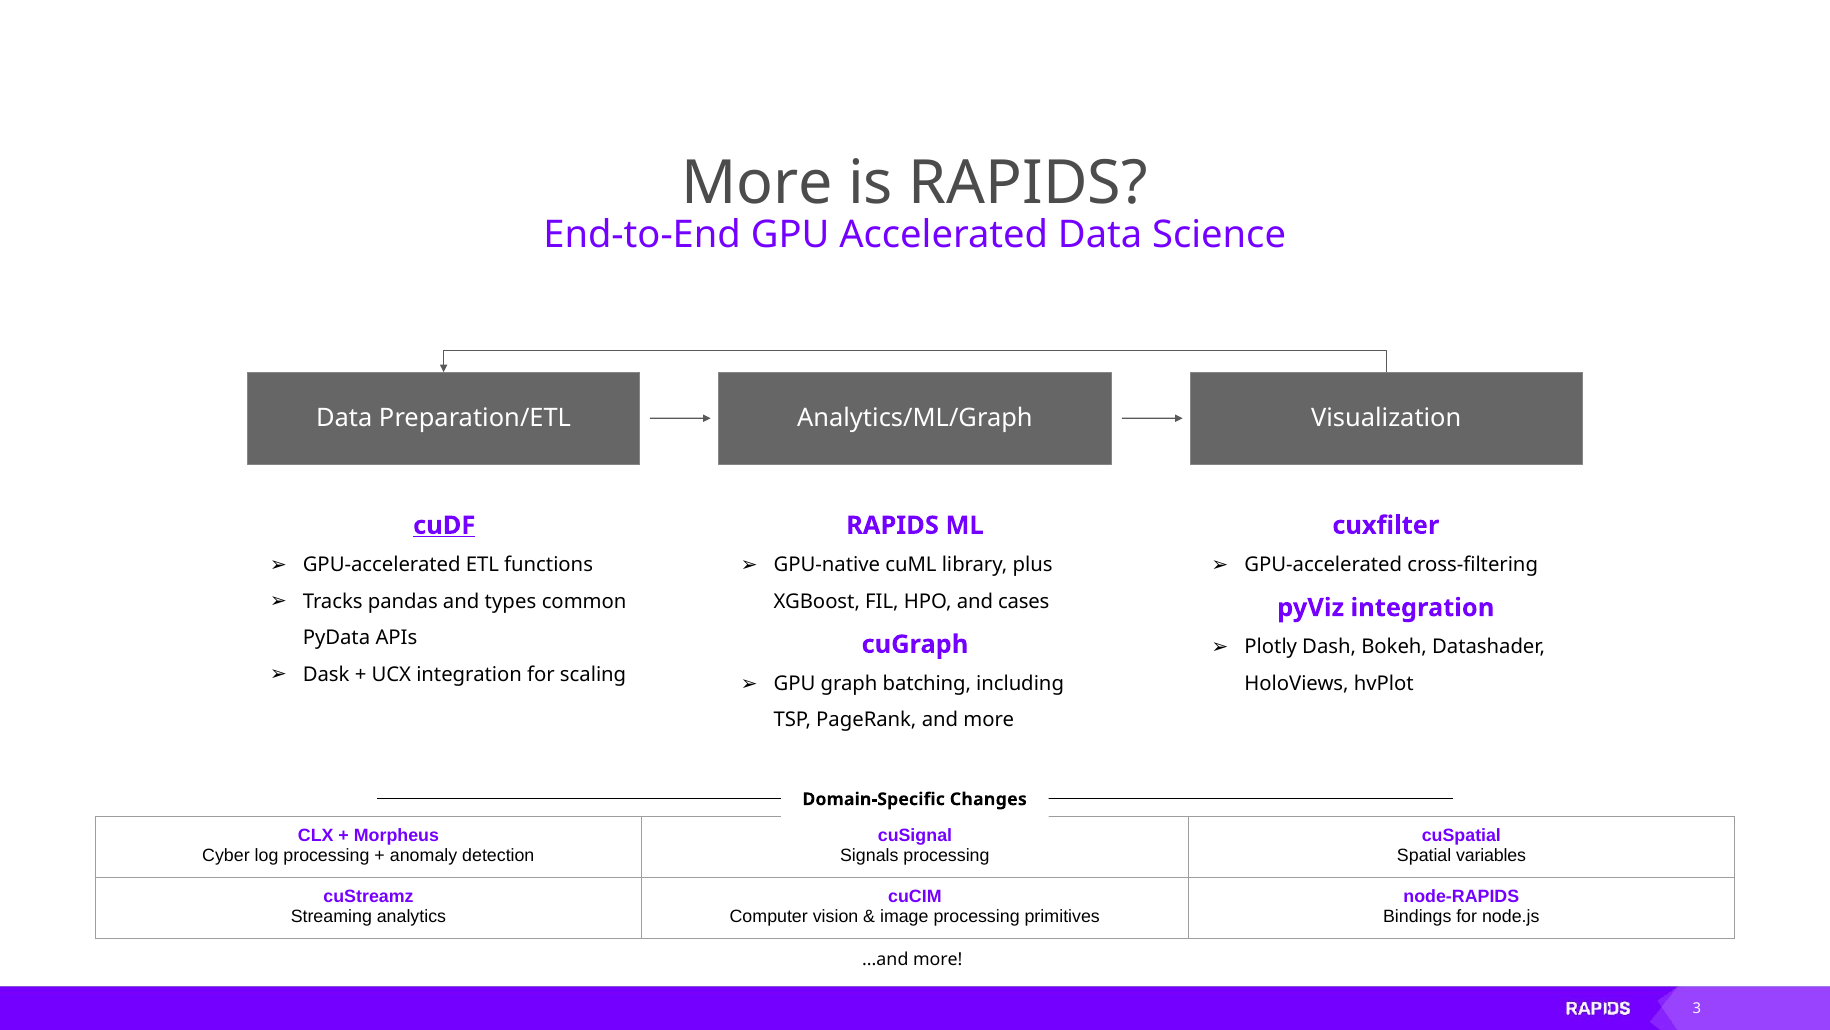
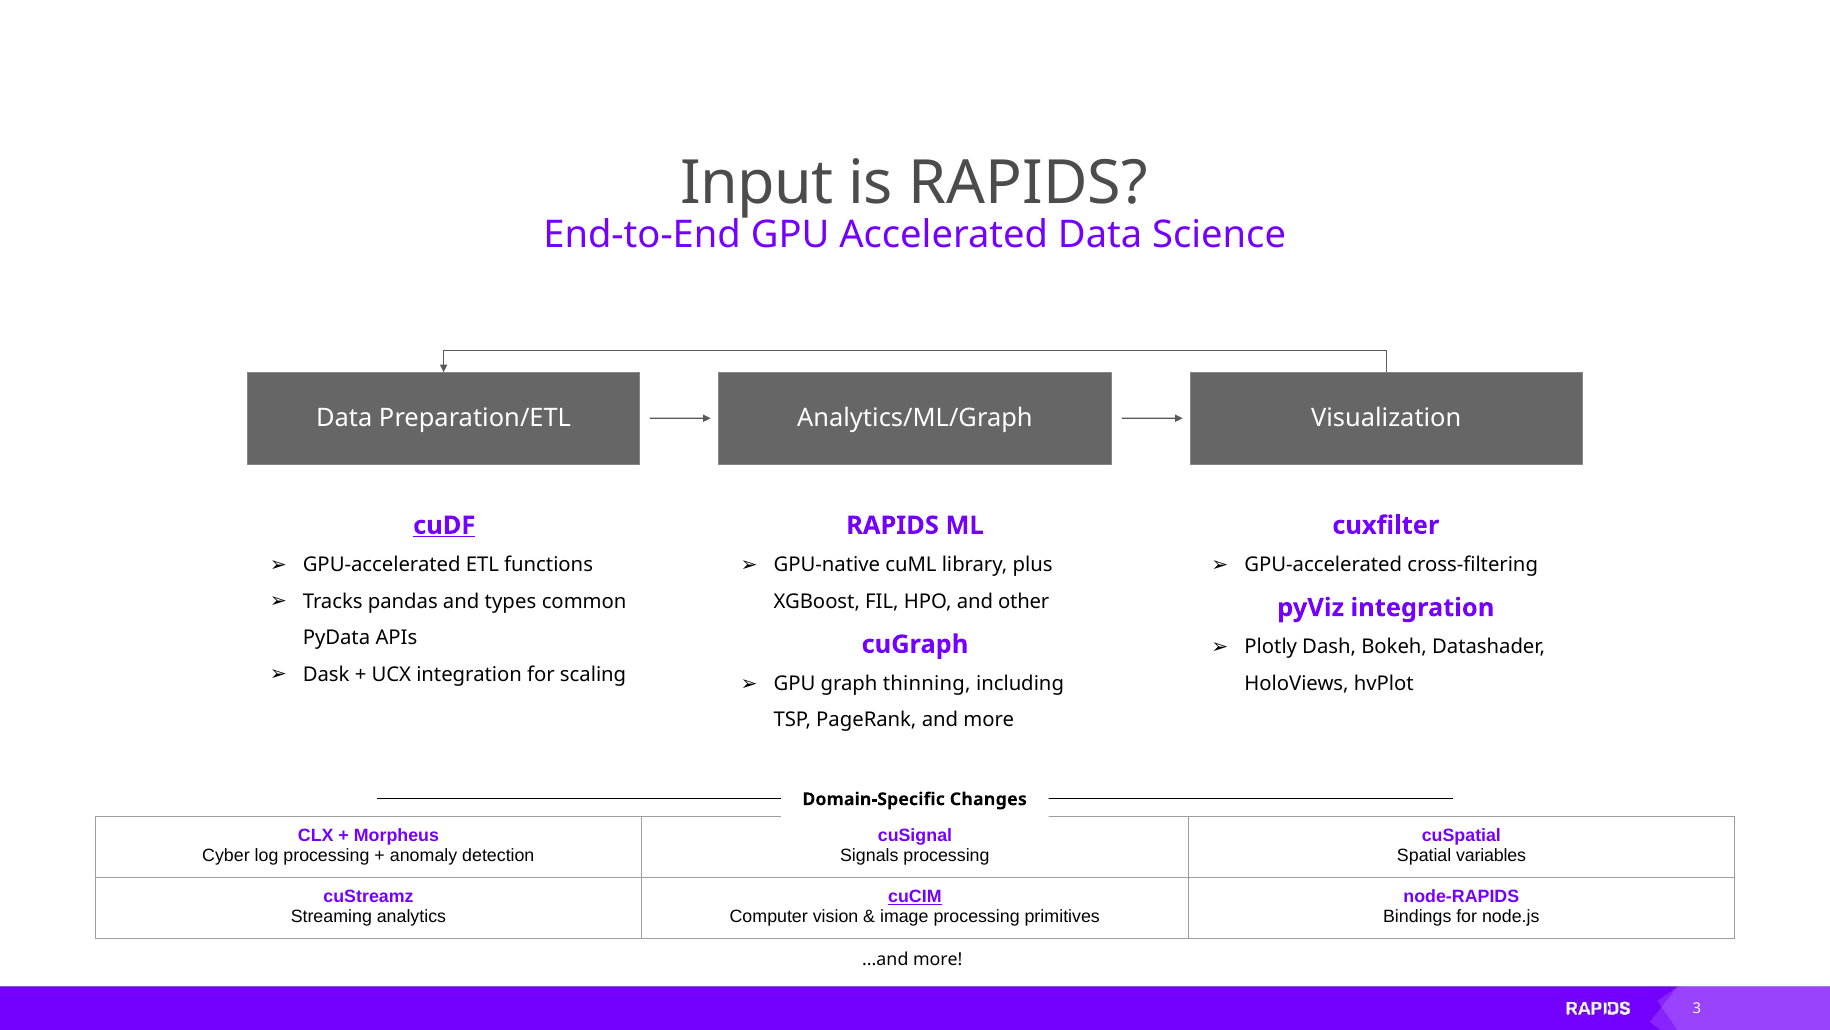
More: More -> Input (757, 184)
cases: cases -> other (1024, 601)
batching: batching -> thinning (927, 683)
cuCIM underline: none -> present (915, 896)
